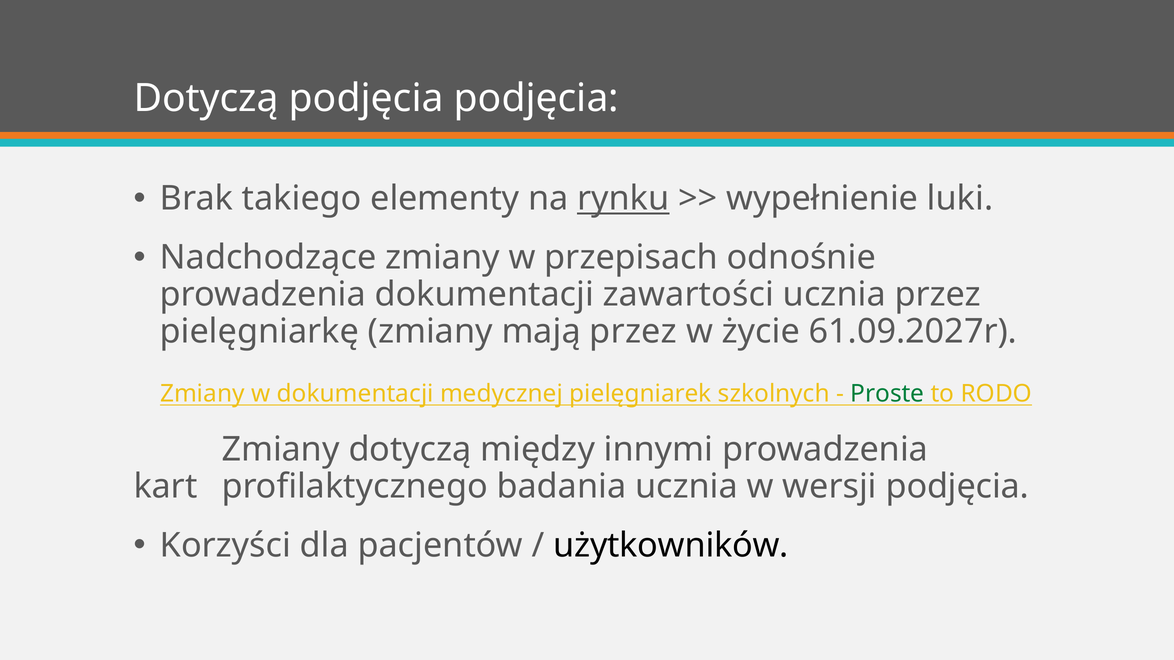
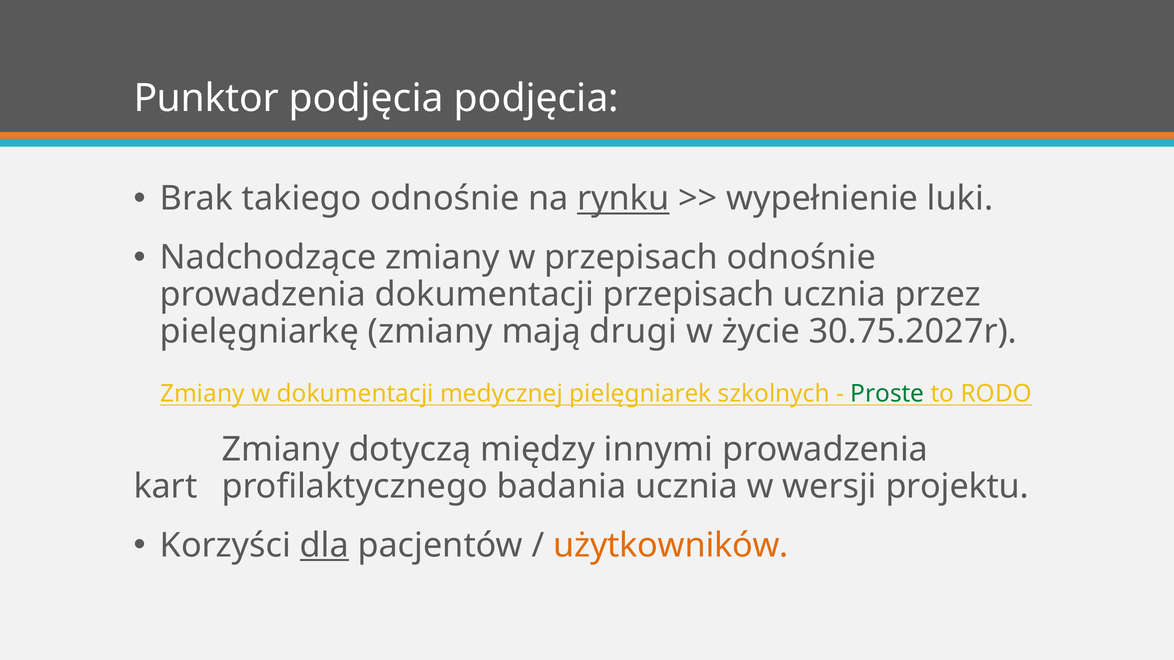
Dotyczą: Dotyczą -> Punktor (206, 99)
takiego elementy: elementy -> odnośnie (445, 199)
dokumentacji zawartości: zawartości -> przepisach (689, 295)
mają przez: przez -> drugi (633, 332)
61.09.2027r: 61.09.2027r -> 30.75.2027r (913, 332)
wersji podjęcia: podjęcia -> projektu (957, 487)
dla underline: none -> present (324, 546)
użytkowników colour: black -> orange (671, 546)
